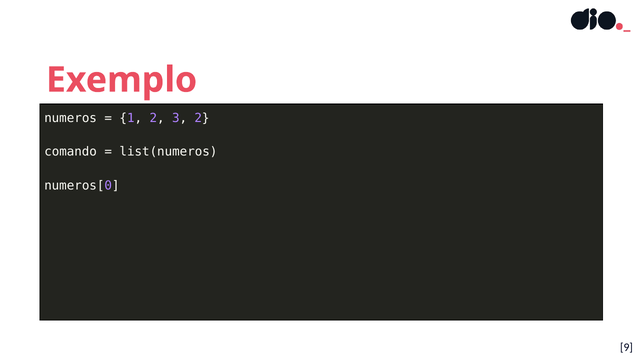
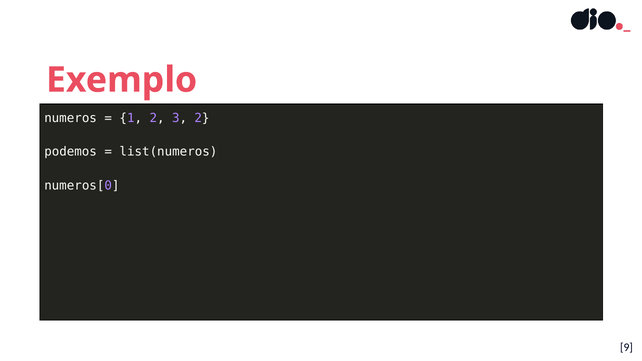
comando: comando -> podemos (71, 152)
